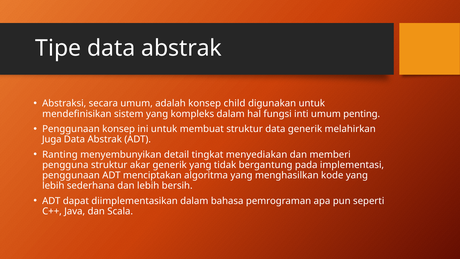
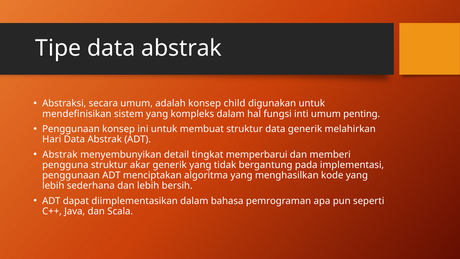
Juga: Juga -> Hari (52, 139)
Ranting: Ranting -> Abstrak (60, 154)
menyediakan: menyediakan -> memperbarui (257, 154)
